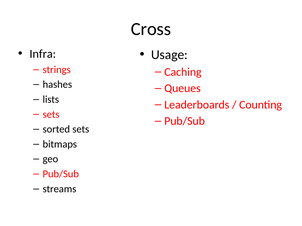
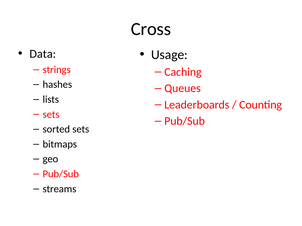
Infra: Infra -> Data (43, 54)
